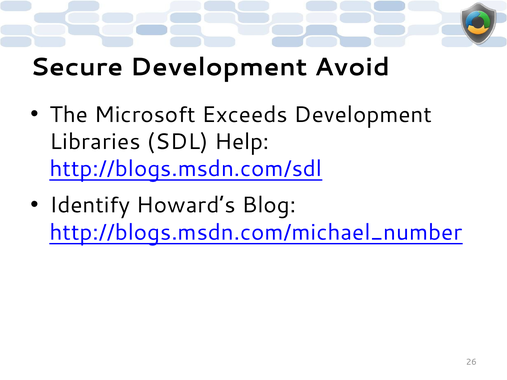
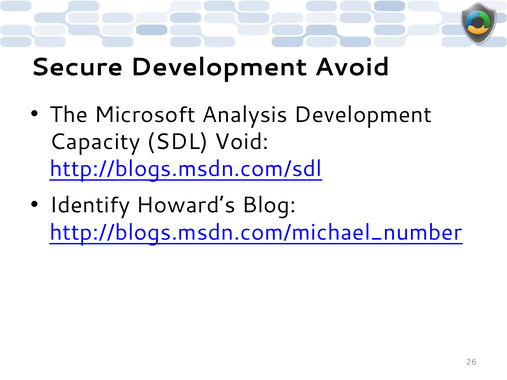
Exceeds: Exceeds -> Analysis (245, 115)
Libraries: Libraries -> Capacity (95, 142)
Help: Help -> Void (242, 142)
